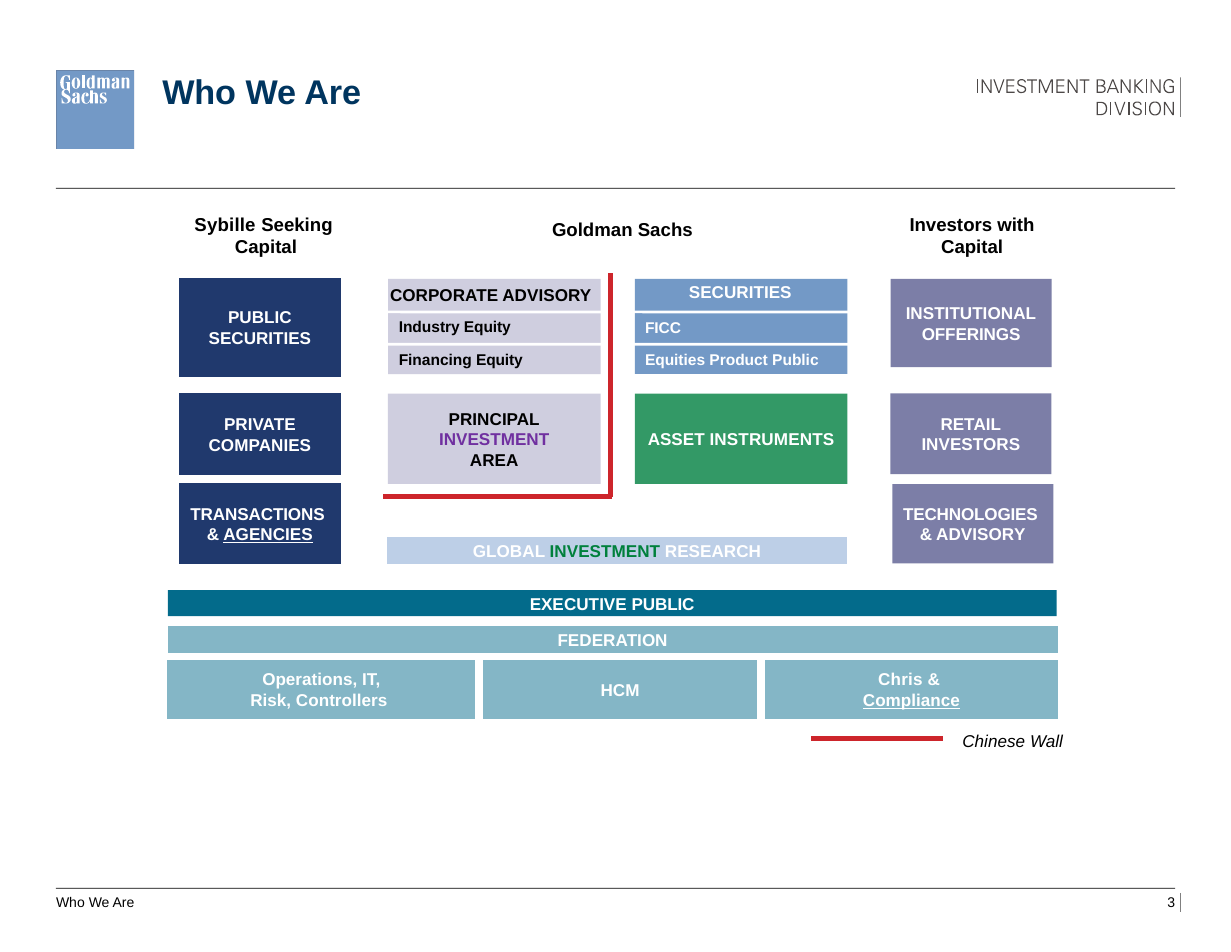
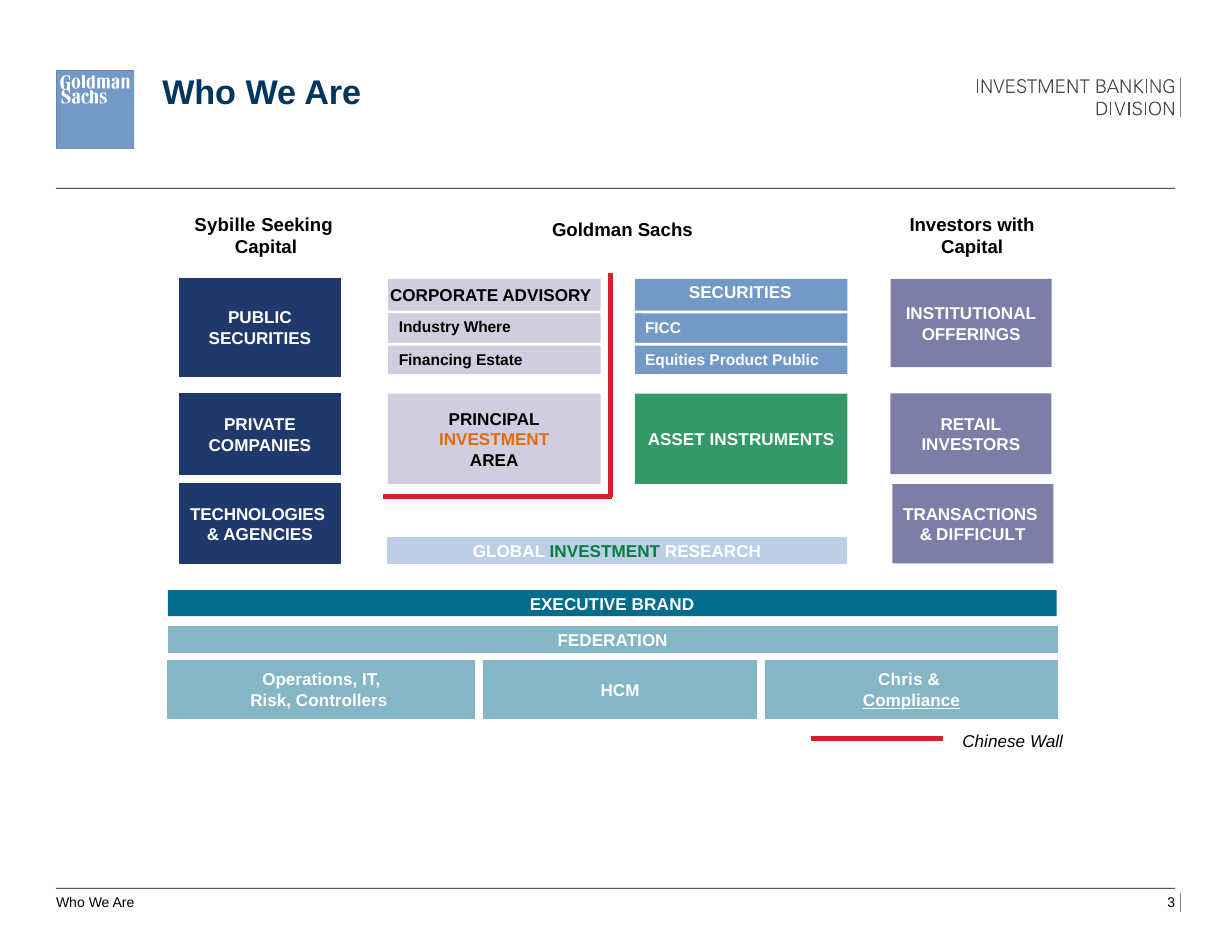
Industry Equity: Equity -> Where (487, 327)
Financing Equity: Equity -> Estate (499, 360)
INVESTMENT colour: purple -> orange (494, 440)
TRANSACTIONS: TRANSACTIONS -> TECHNOLOGIES (258, 514)
TECHNOLOGIES: TECHNOLOGIES -> TRANSACTIONS (970, 514)
AGENCIES underline: present -> none (268, 535)
ADVISORY: ADVISORY -> DIFFICULT (981, 535)
EXECUTIVE PUBLIC: PUBLIC -> BRAND (663, 604)
